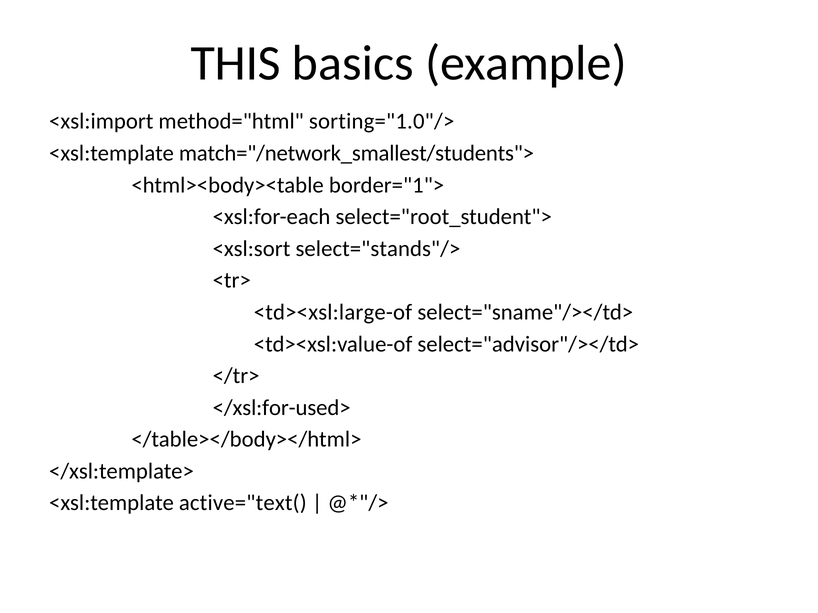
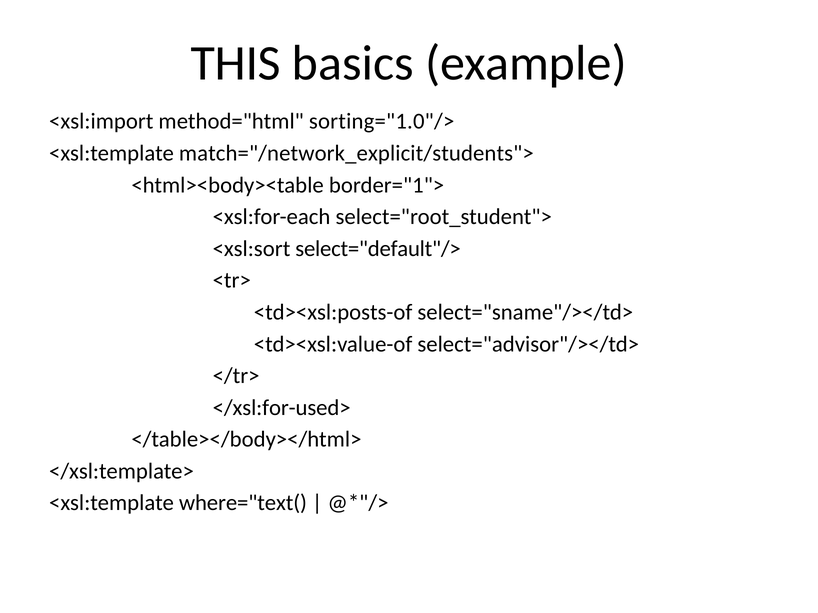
match="/network_smallest/students">: match="/network_smallest/students"> -> match="/network_explicit/students"> (356, 153)
select="stands"/>: select="stands"/> -> select="default"/> (378, 249)
<td><xsl:large-of: <td><xsl:large-of -> <td><xsl:posts-of (333, 312)
active="text(: active="text( -> where="text( (243, 503)
